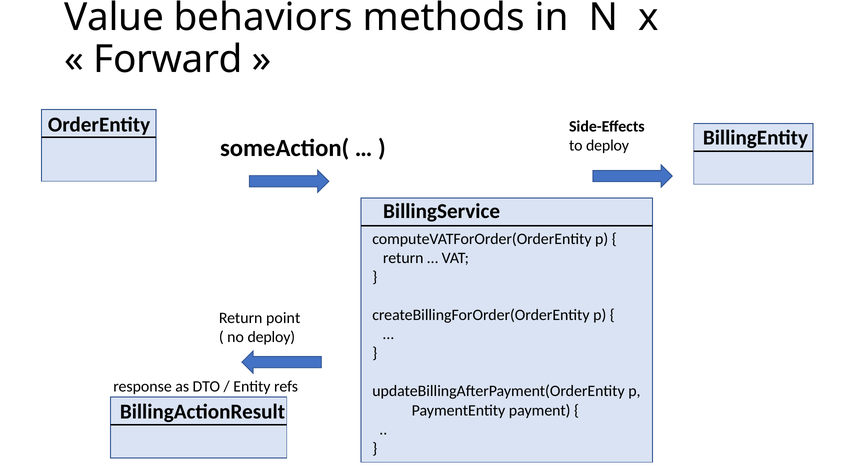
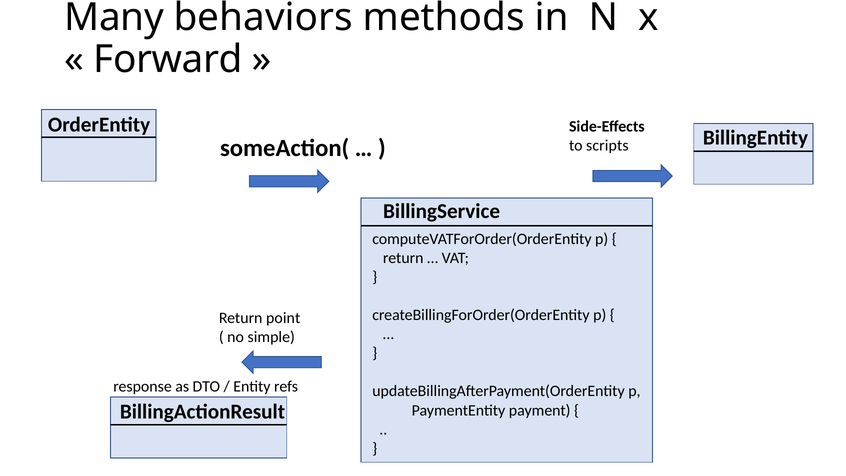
Value: Value -> Many (114, 18)
to deploy: deploy -> scripts (607, 146)
no deploy: deploy -> simple (271, 337)
